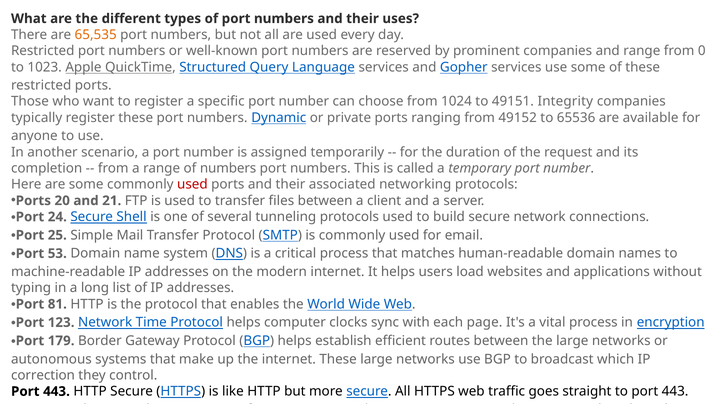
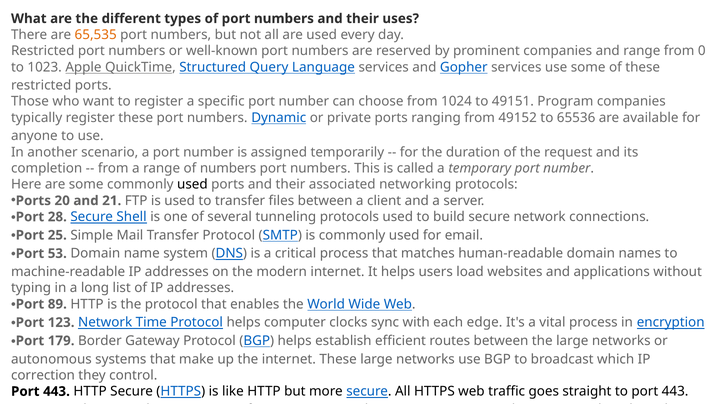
Integrity: Integrity -> Program (565, 102)
used colour: red -> black (192, 184)
24: 24 -> 28 (57, 217)
81: 81 -> 89 (57, 304)
page: page -> edge (485, 322)
